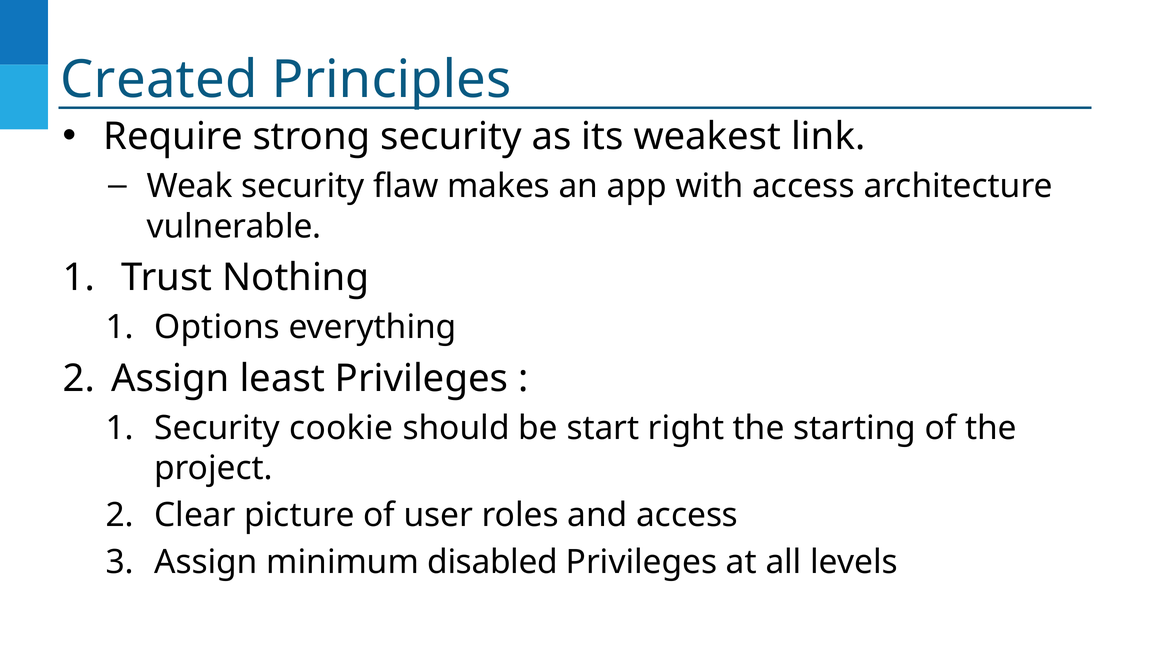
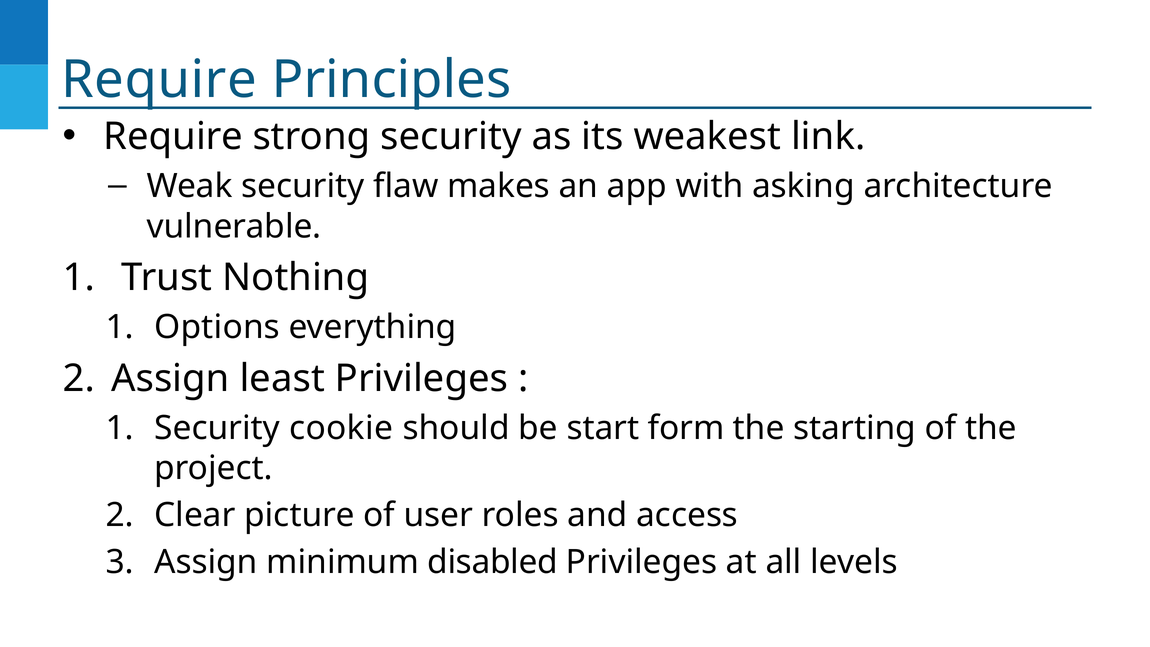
Created: Created -> Require (159, 80)
with access: access -> asking (803, 186)
right: right -> form (686, 428)
